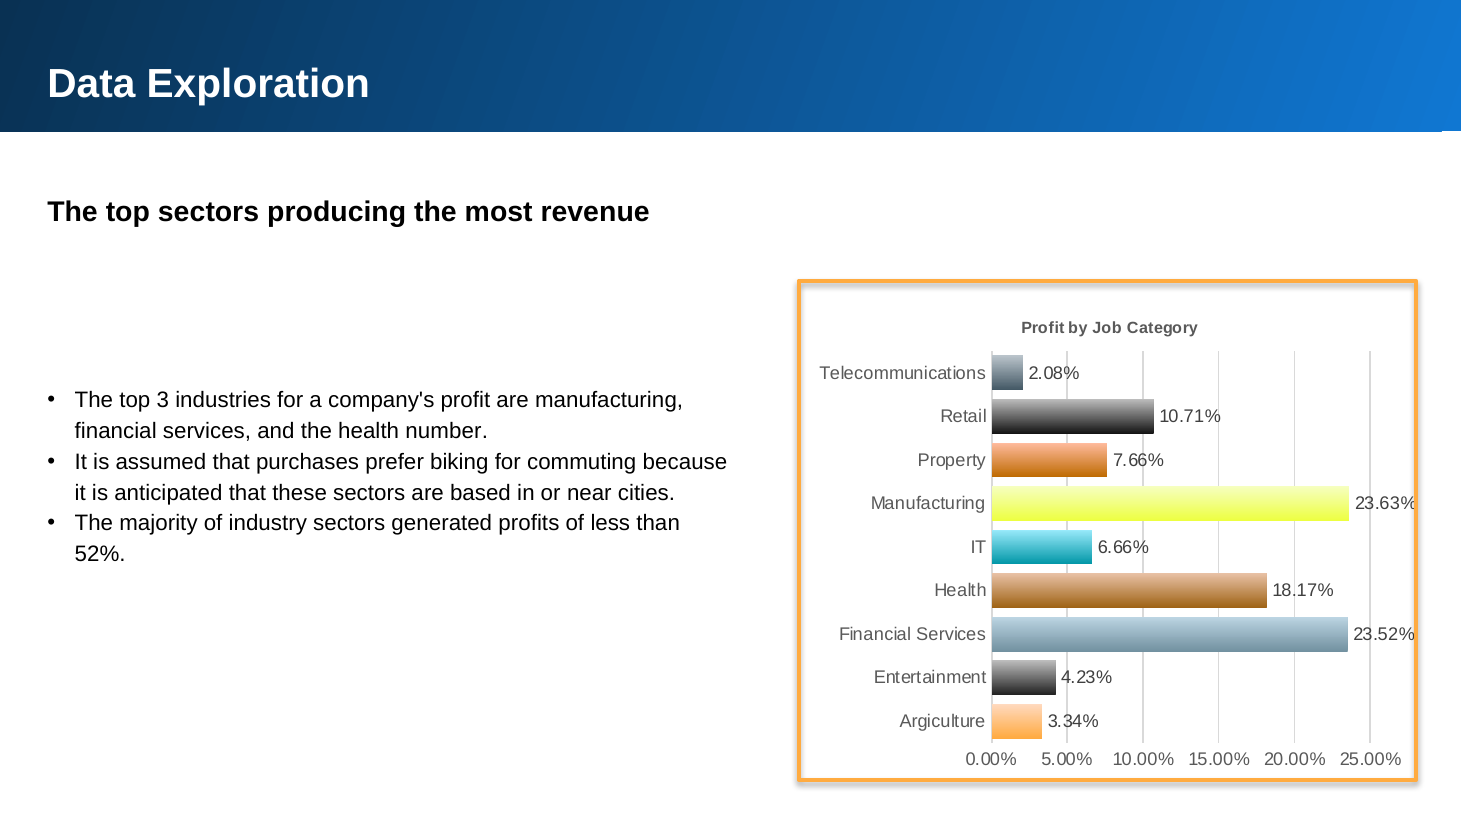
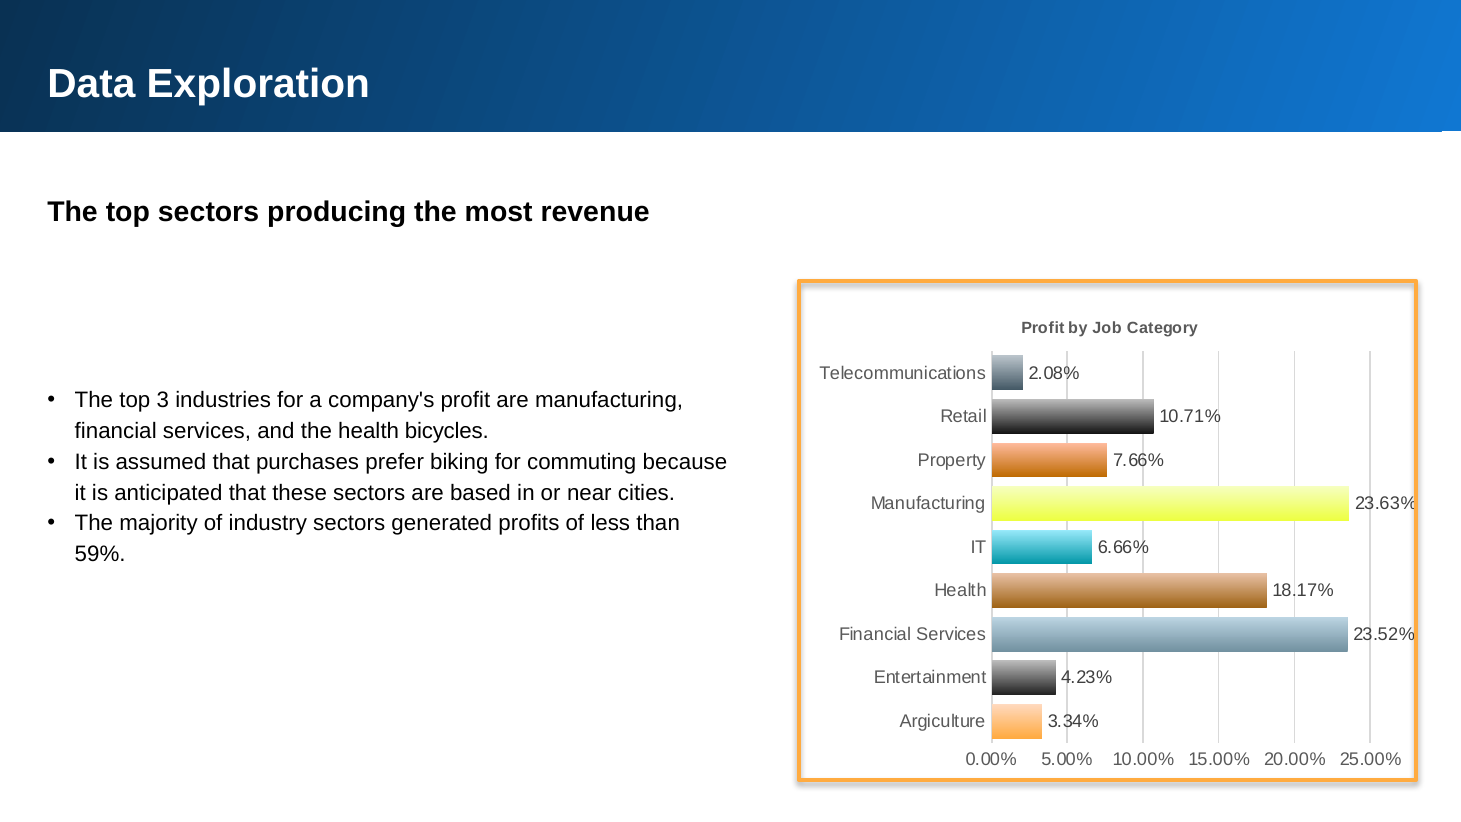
number: number -> bicycles (447, 431)
52%: 52% -> 59% (100, 554)
